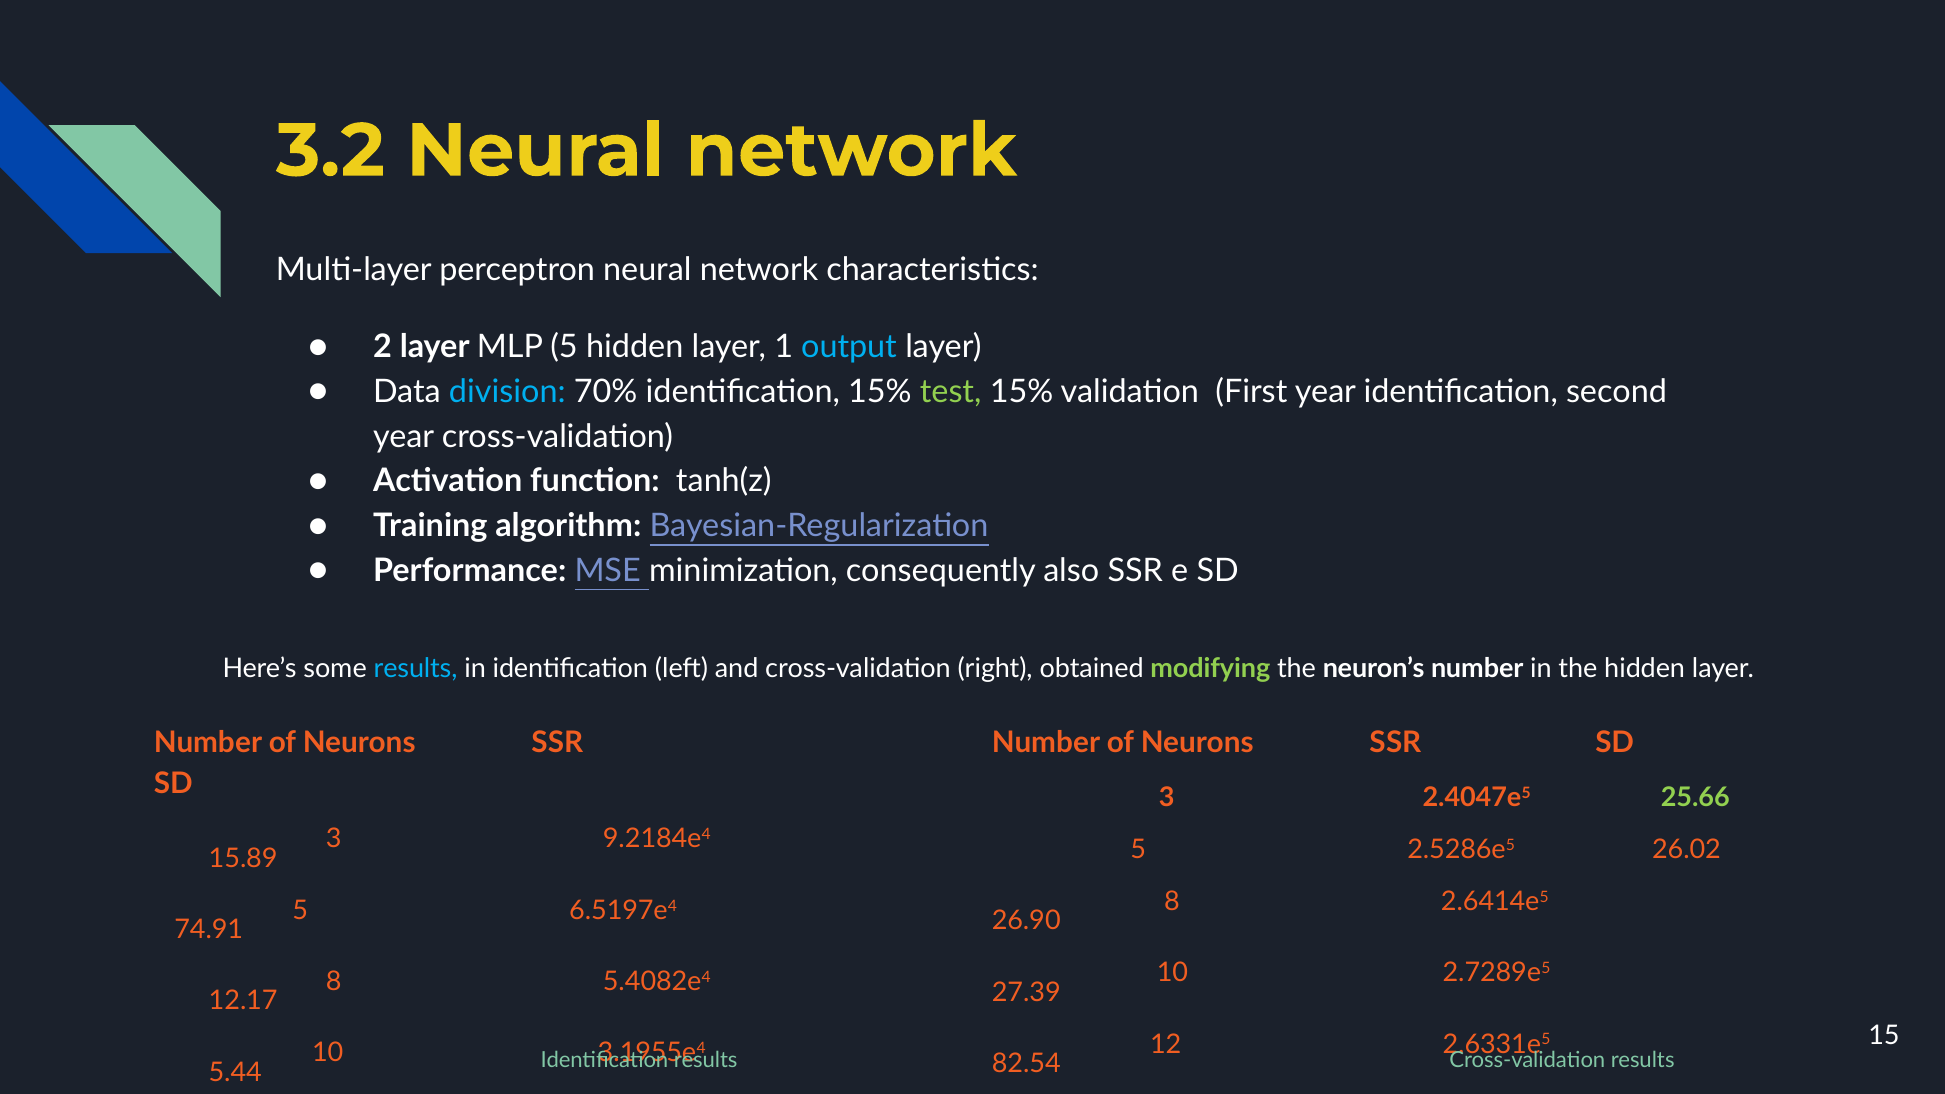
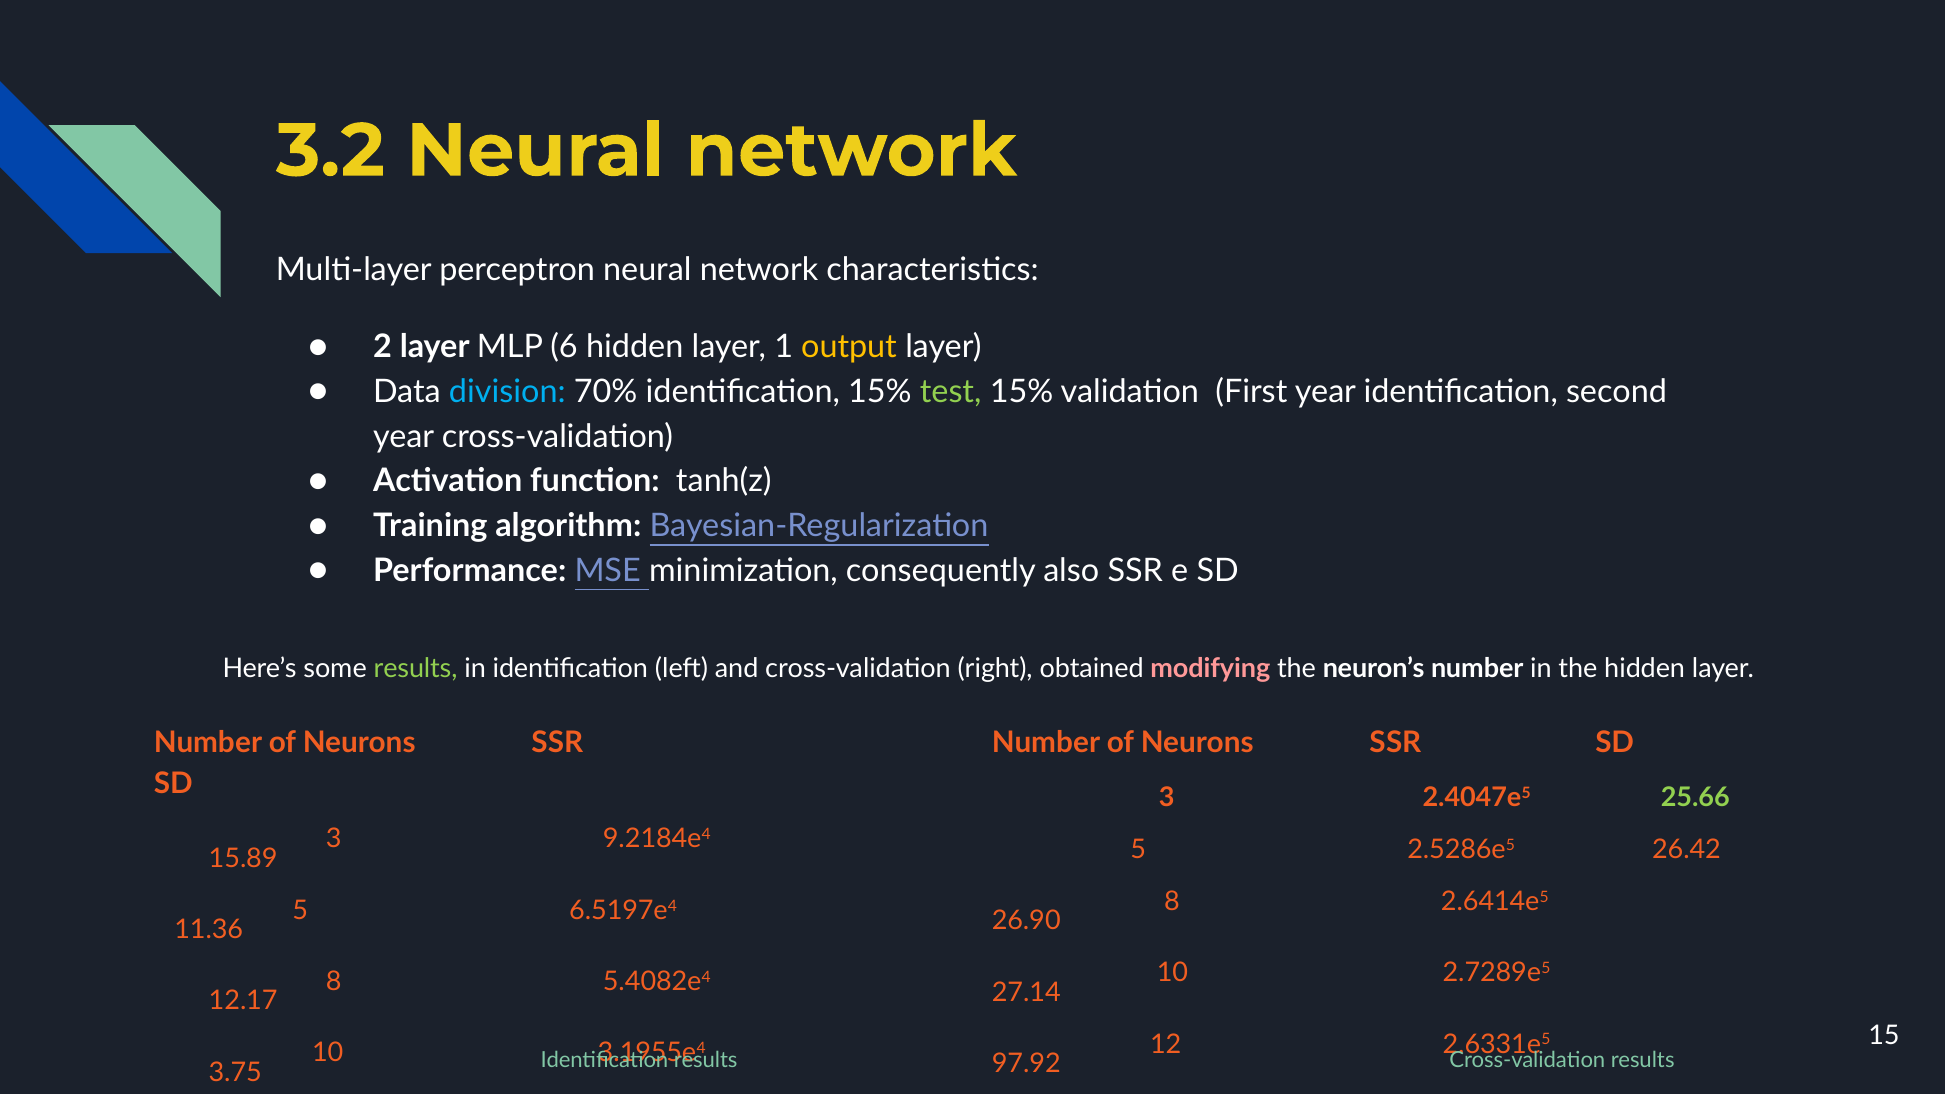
MLP 5: 5 -> 6 (564, 347)
output colour: light blue -> yellow (849, 347)
results colour: light blue -> light green (416, 668)
modifying colour: light green -> pink (1210, 668)
26.02: 26.02 -> 26.42 (1686, 850)
74.91: 74.91 -> 11.36 (209, 930)
27.39: 27.39 -> 27.14 (1026, 992)
82.54: 82.54 -> 97.92 (1026, 1064)
5.44: 5.44 -> 3.75 (235, 1072)
